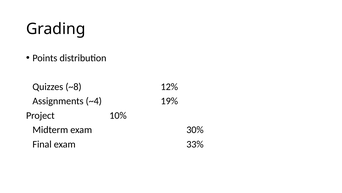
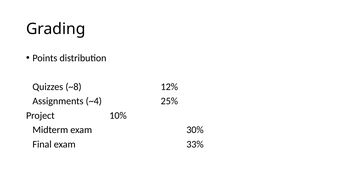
19%: 19% -> 25% (169, 101)
